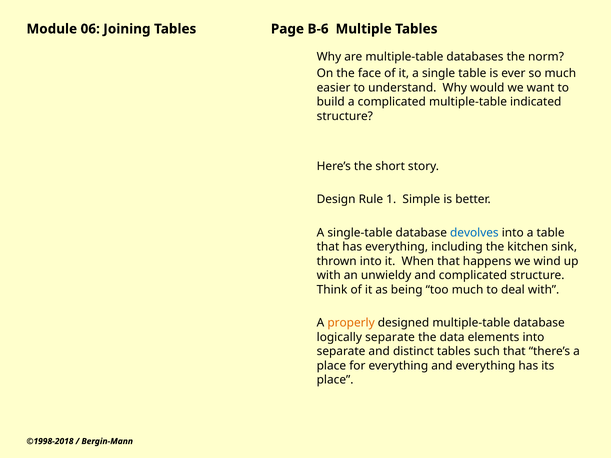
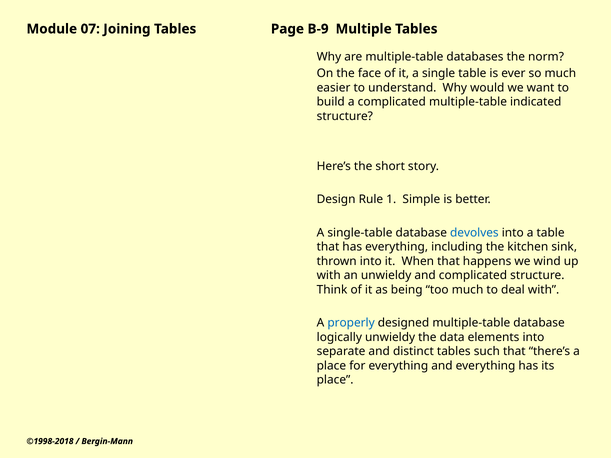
06: 06 -> 07 (90, 29)
B-6: B-6 -> B-9 (318, 29)
properly colour: orange -> blue (351, 323)
logically separate: separate -> unwieldy (390, 337)
